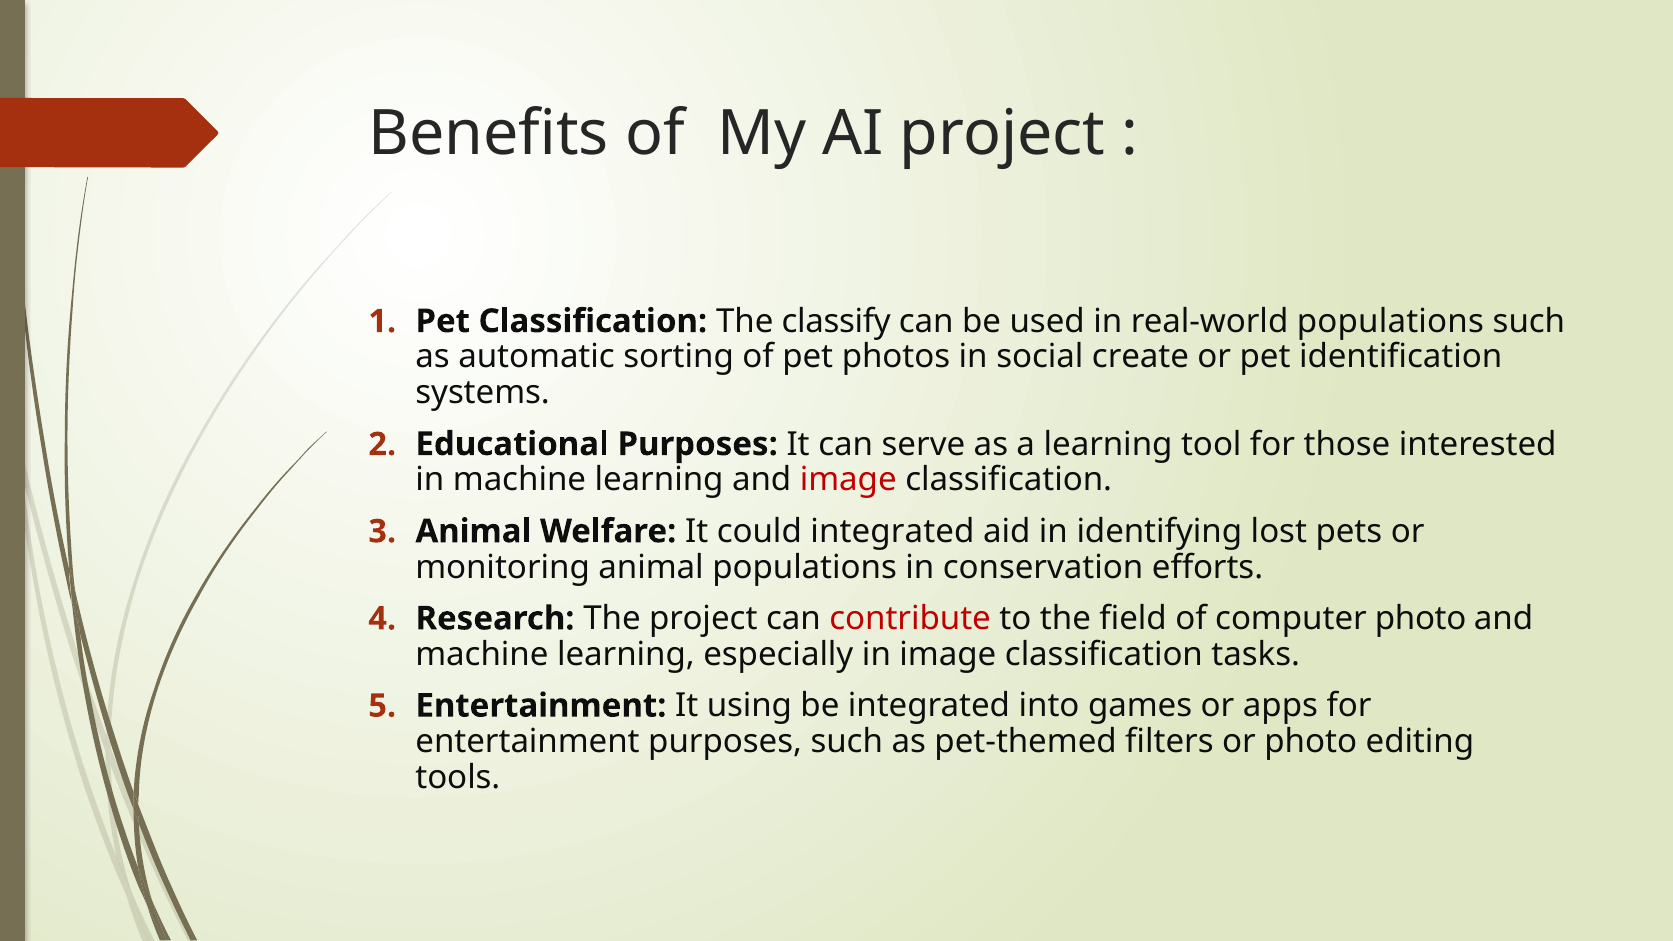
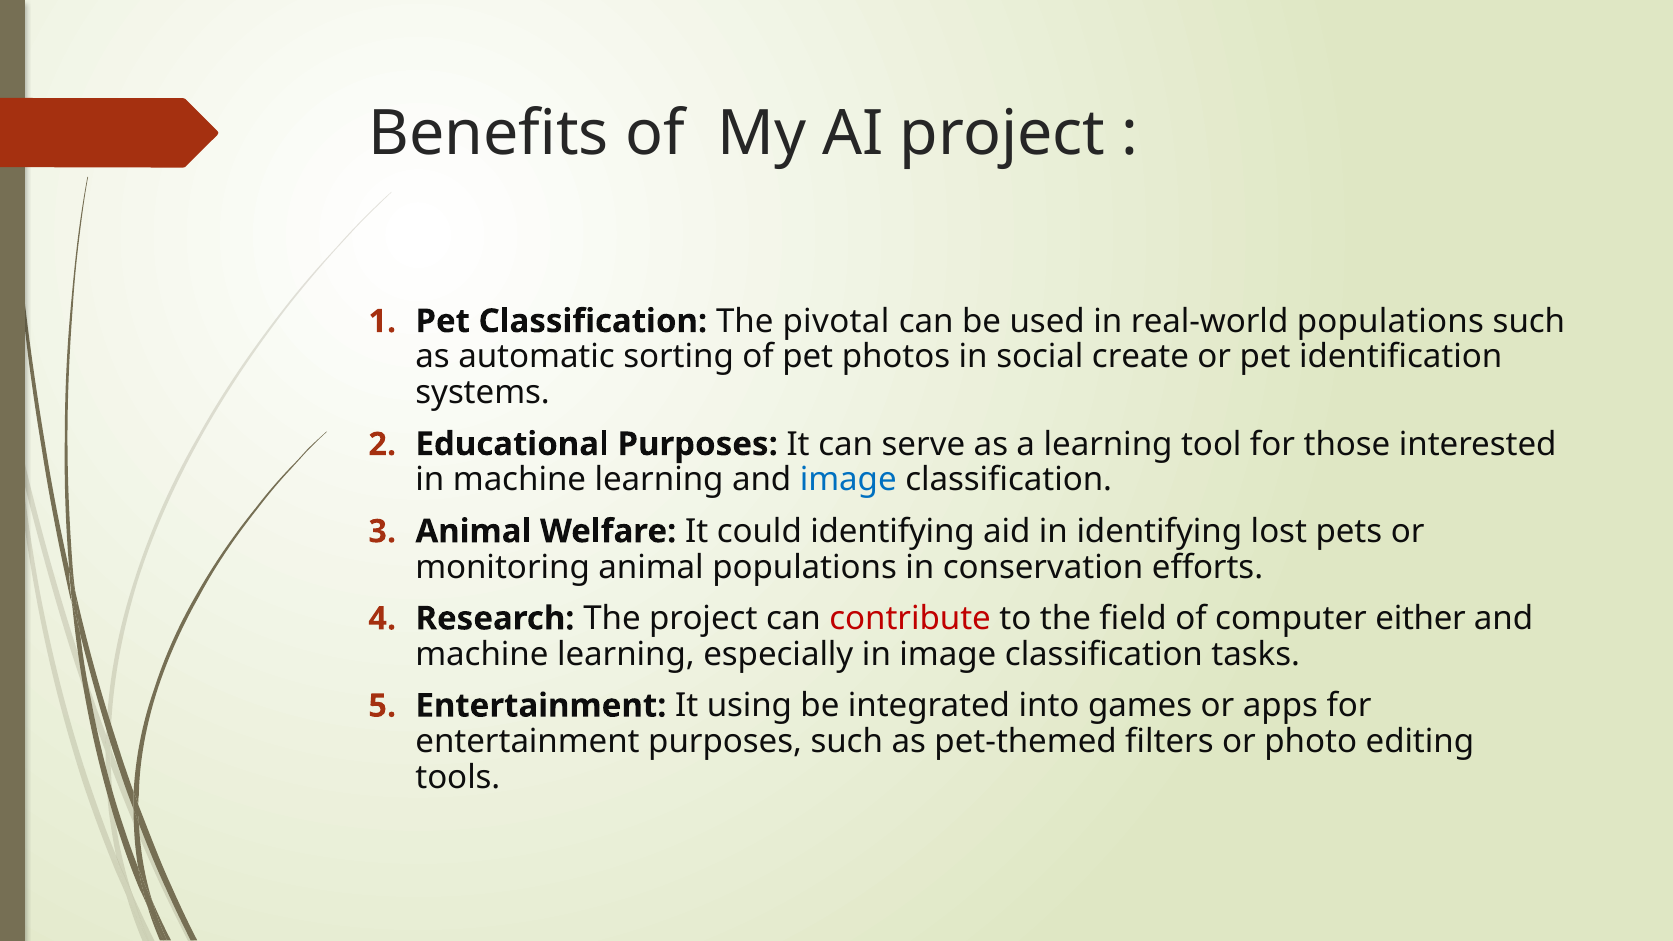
classify: classify -> pivotal (836, 321)
image colour: red -> blue (848, 480)
could integrated: integrated -> identifying (893, 531)
computer photo: photo -> either (1421, 619)
